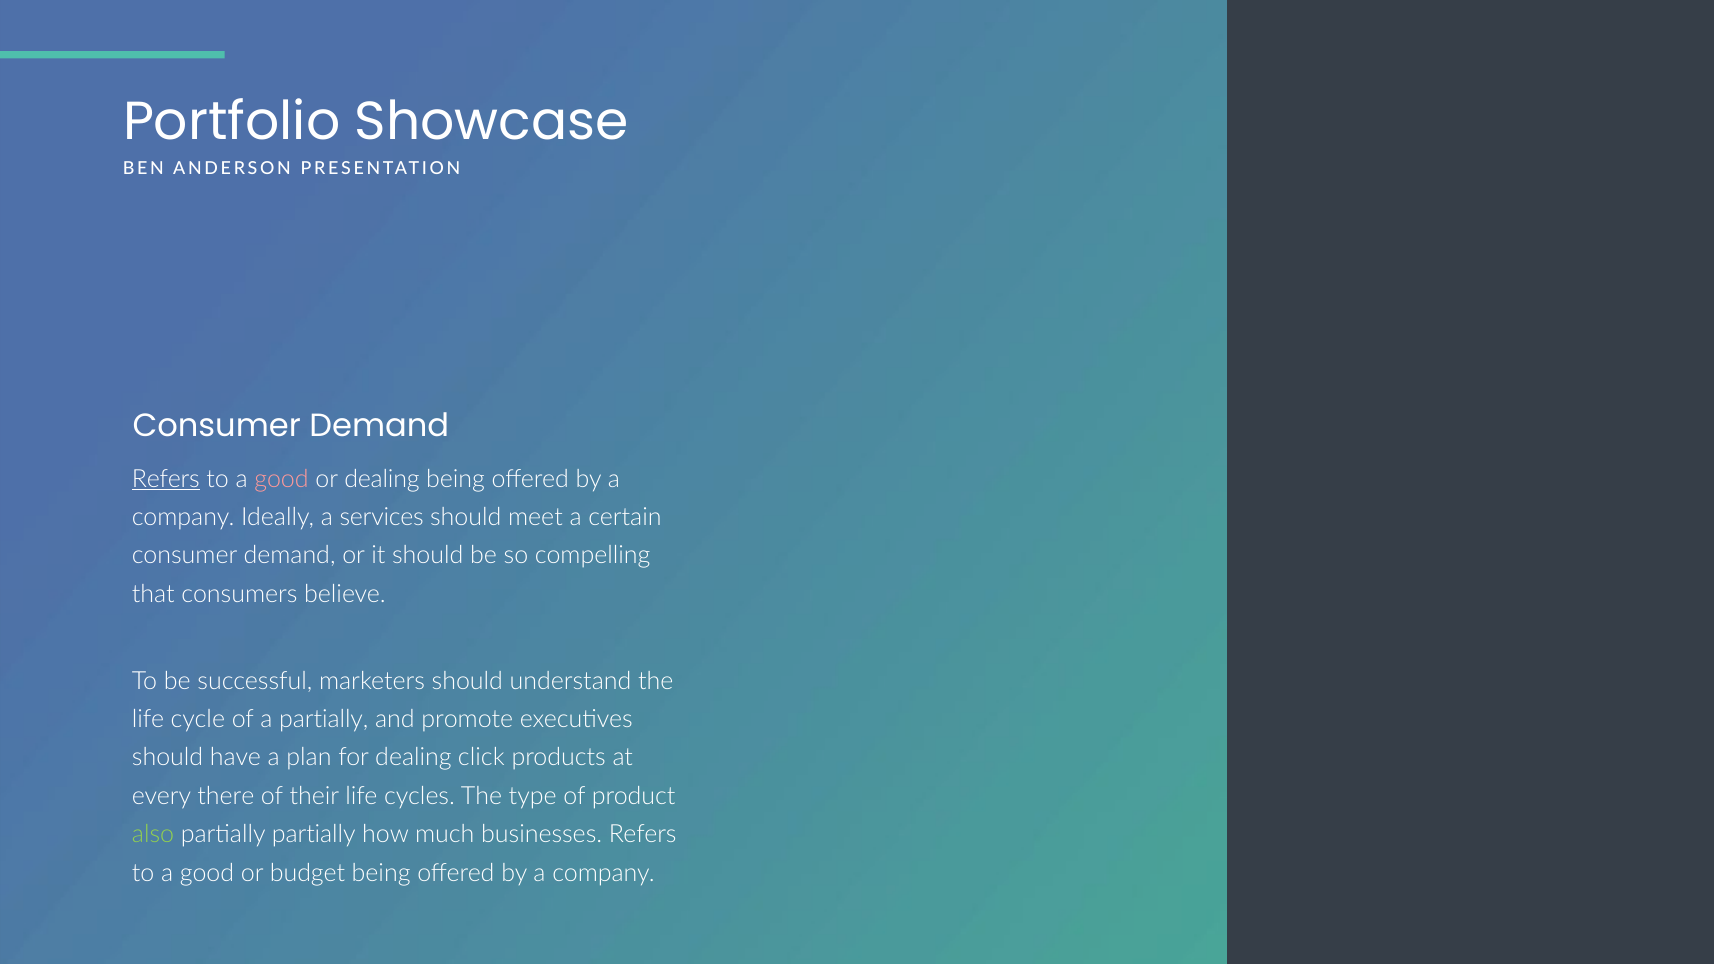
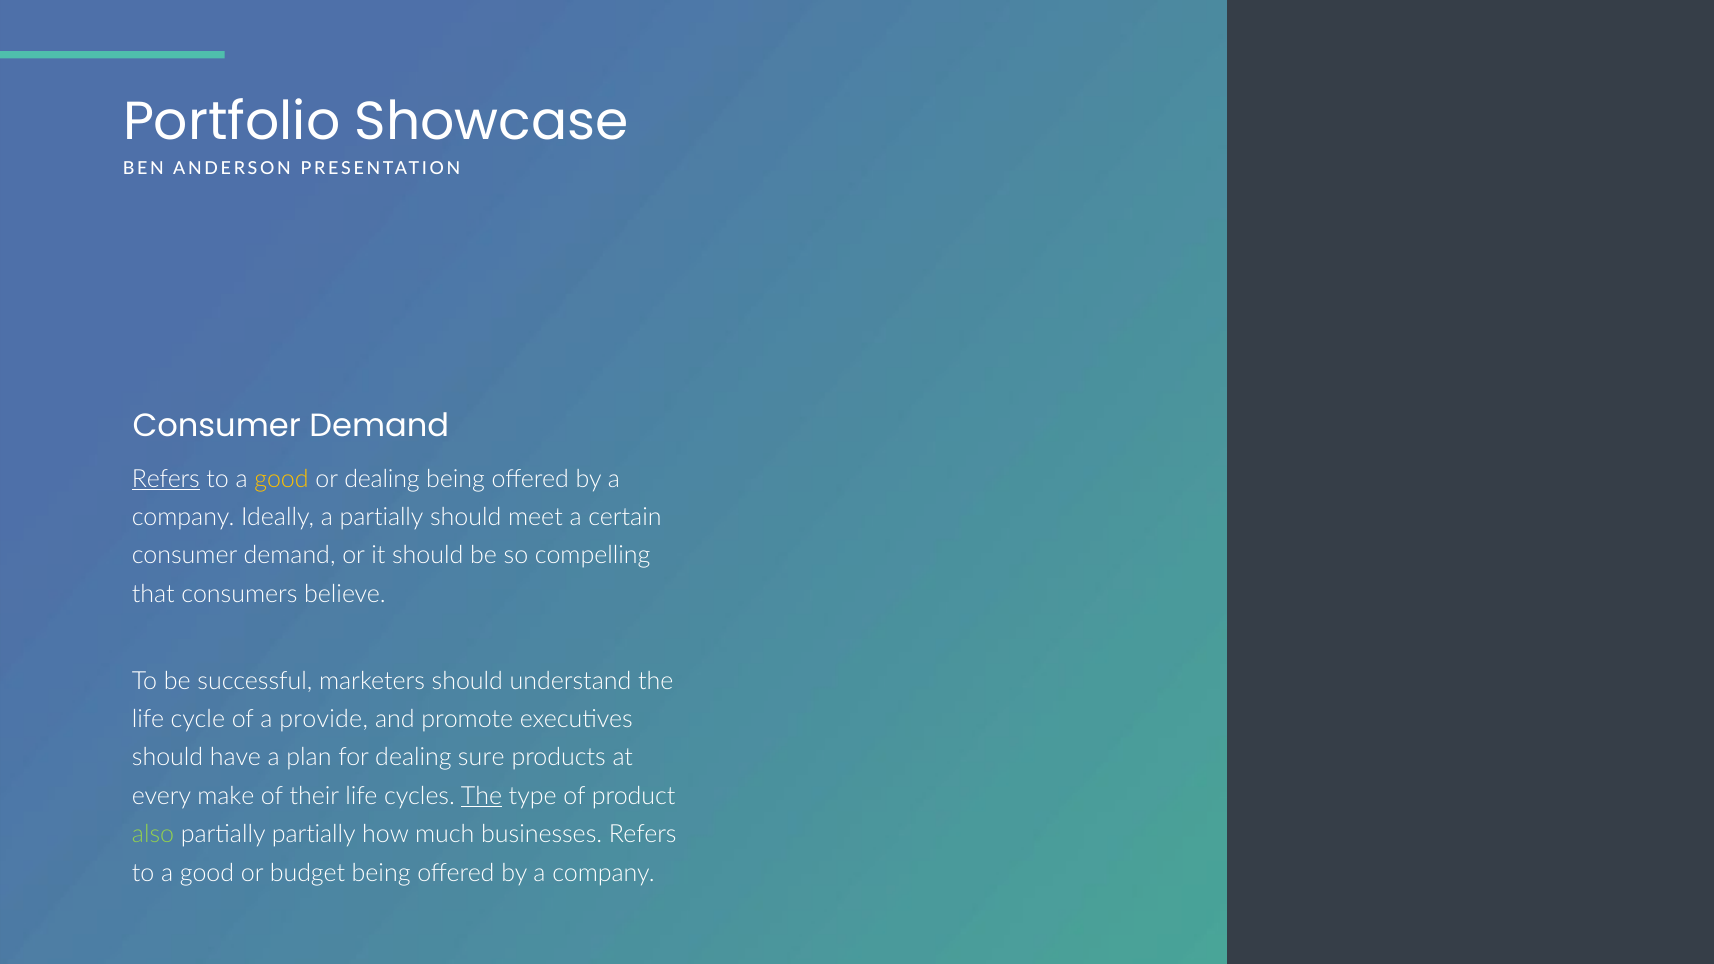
good colour: pink -> yellow (281, 479)
a services: services -> partially (382, 517)
a partially: partially -> provide (324, 720)
click: click -> sure (481, 758)
there: there -> make (226, 796)
The underline: none -> present (482, 796)
